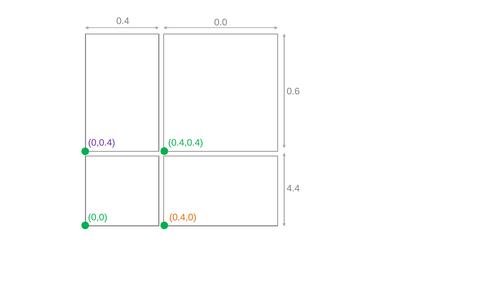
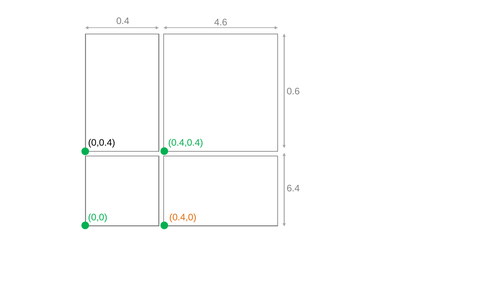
0.0: 0.0 -> 4.6 (221, 22)
0,0.4 colour: purple -> black (102, 143)
4.4: 4.4 -> 6.4 (293, 188)
